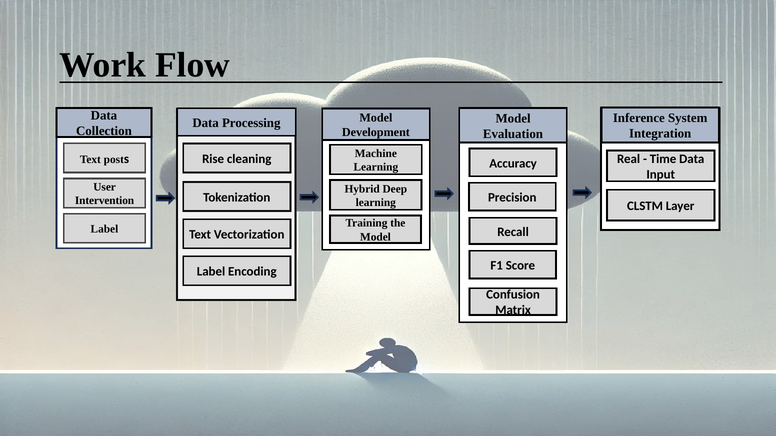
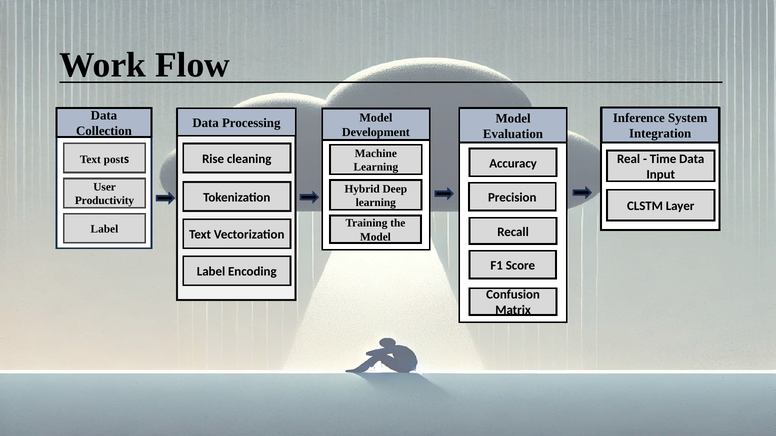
Intervention: Intervention -> Productivity (105, 201)
